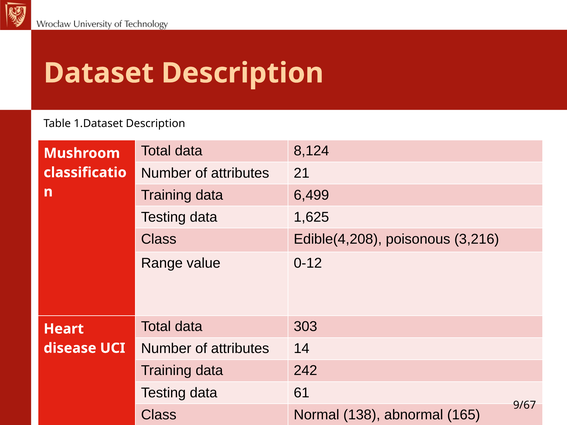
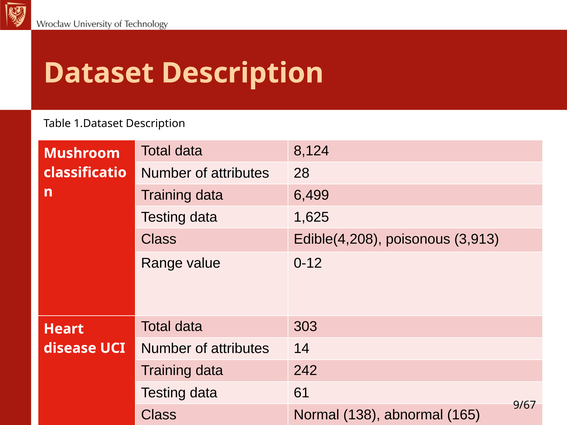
21: 21 -> 28 (302, 173)
3,216: 3,216 -> 3,913 (477, 239)
